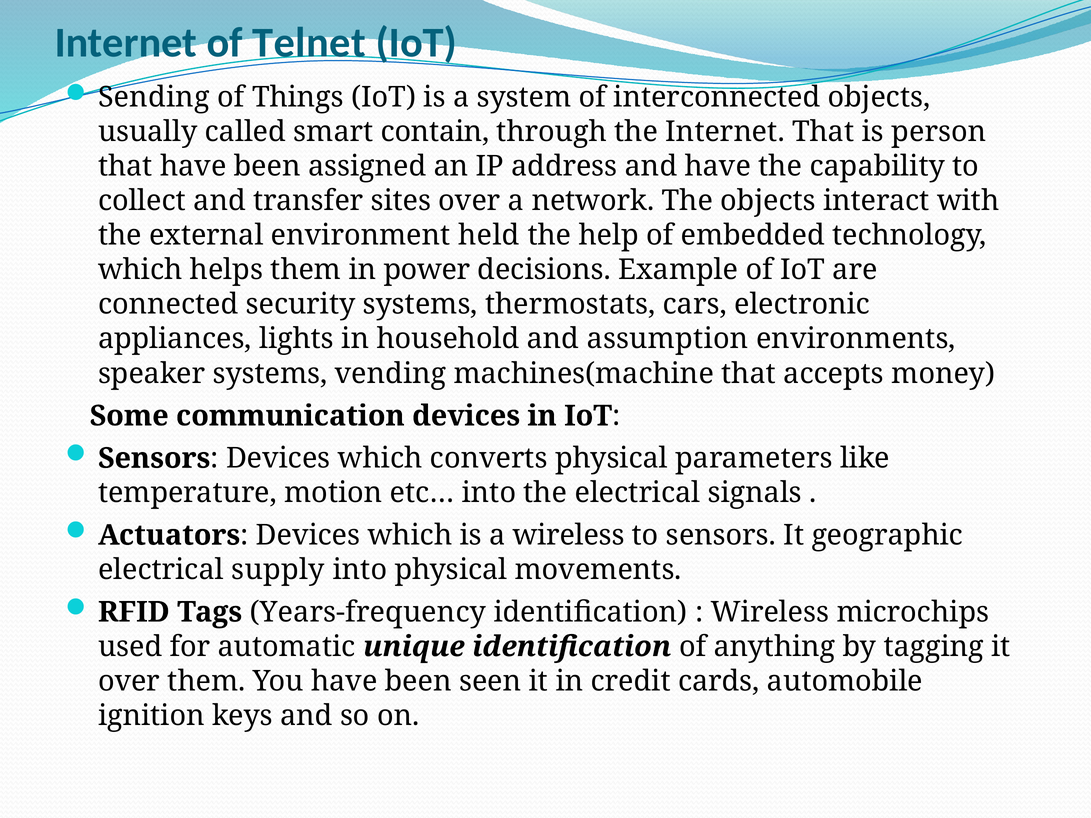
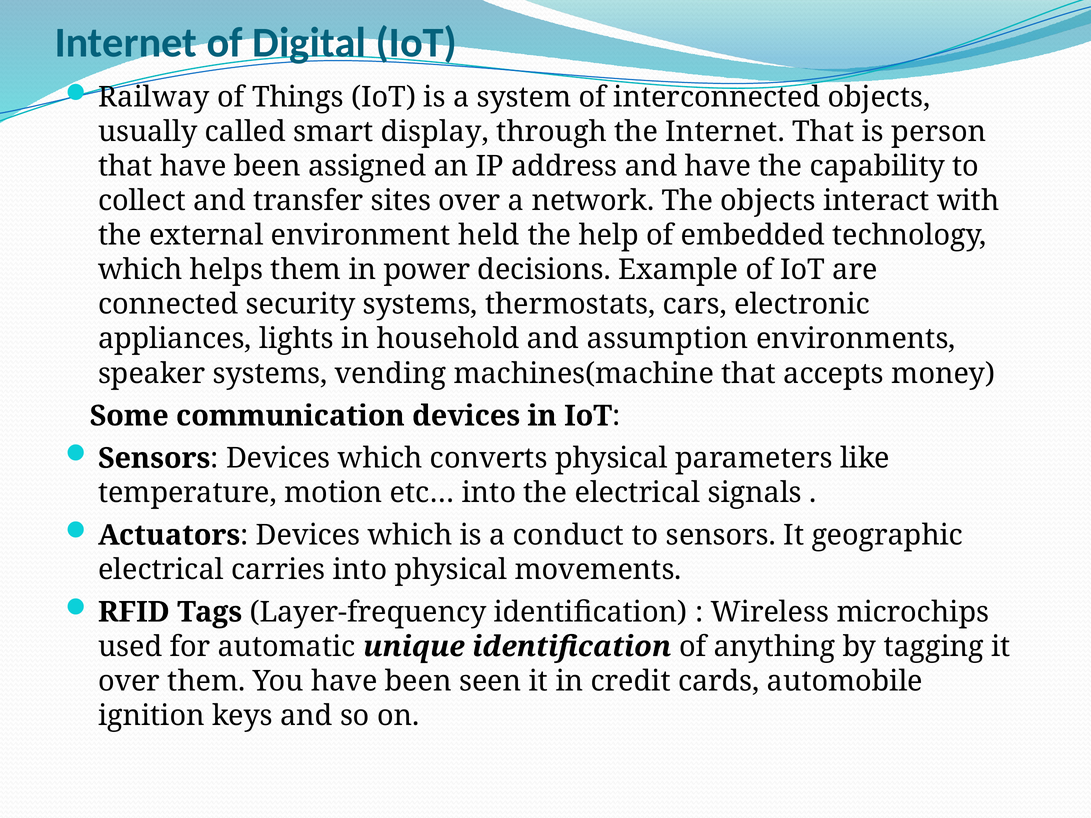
Telnet: Telnet -> Digital (309, 43)
Sending: Sending -> Railway (154, 97)
contain: contain -> display (435, 132)
a wireless: wireless -> conduct (568, 535)
supply: supply -> carries (278, 570)
Years-frequency: Years-frequency -> Layer-frequency (368, 612)
